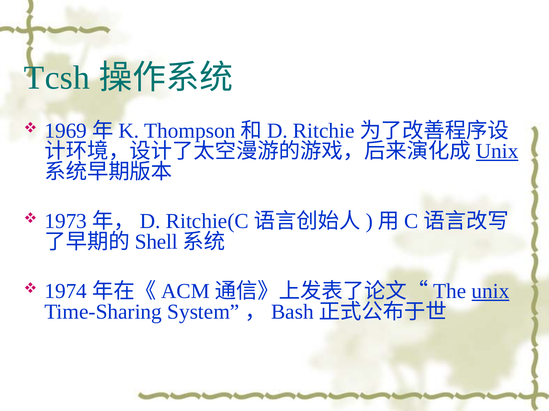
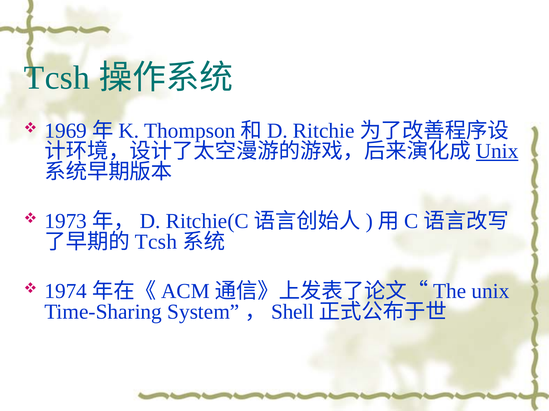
Shell: Shell -> Tcsh (156, 242)
unix underline: present -> none (491, 292)
Bash: Bash -> Shell (293, 312)
